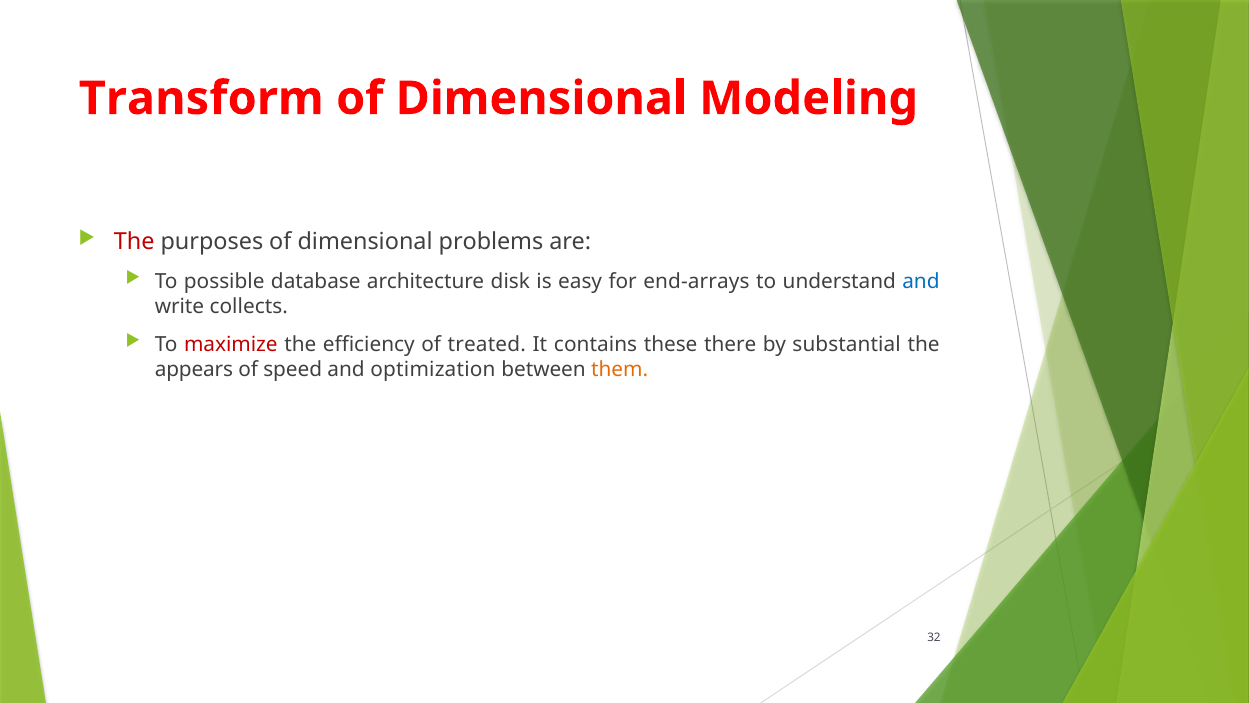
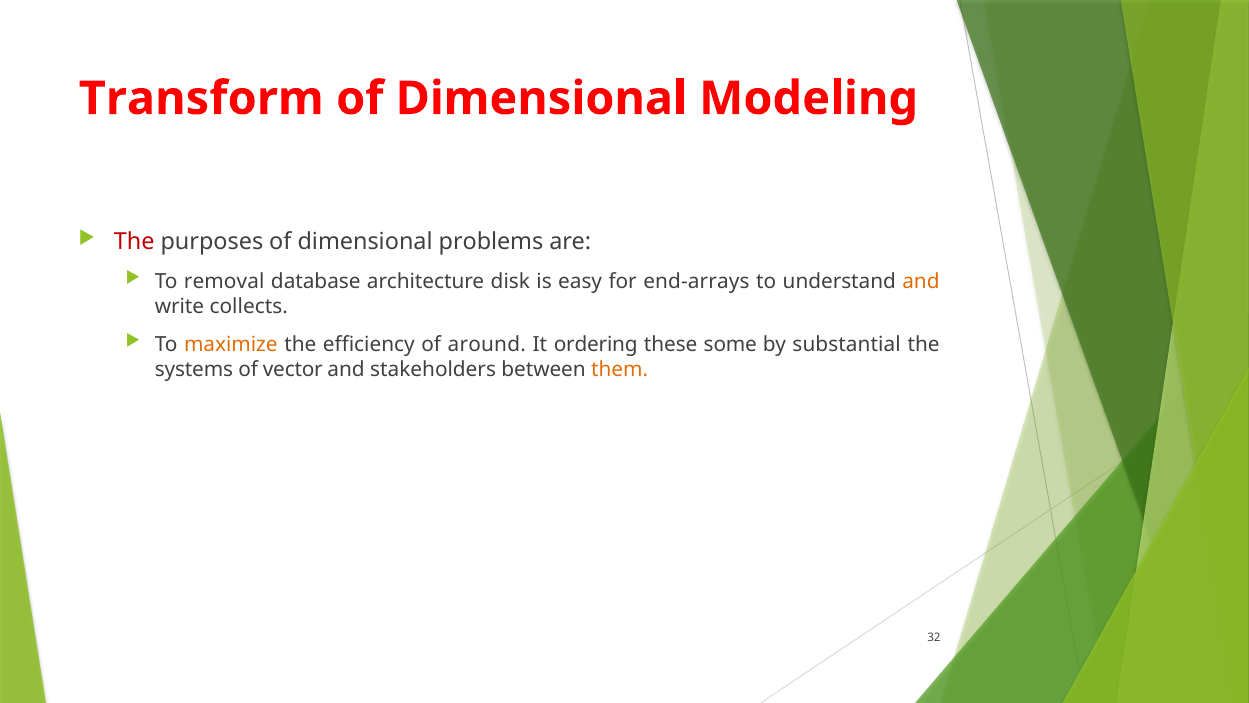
possible: possible -> removal (224, 281)
and colour: blue -> orange (921, 281)
maximize colour: red -> orange (231, 344)
treated: treated -> around (487, 344)
contains: contains -> ordering (596, 344)
there: there -> some (730, 344)
appears: appears -> systems (194, 369)
speed: speed -> vector (293, 369)
optimization: optimization -> stakeholders (433, 369)
